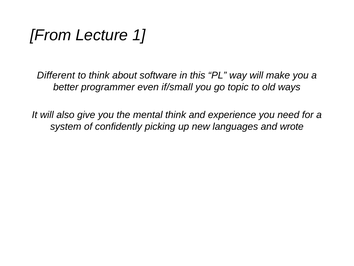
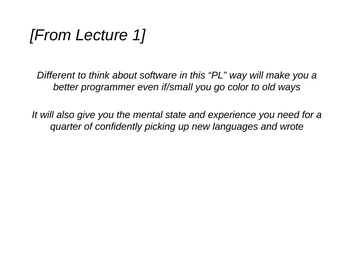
topic: topic -> color (238, 87)
mental think: think -> state (176, 115)
system: system -> quarter (66, 126)
